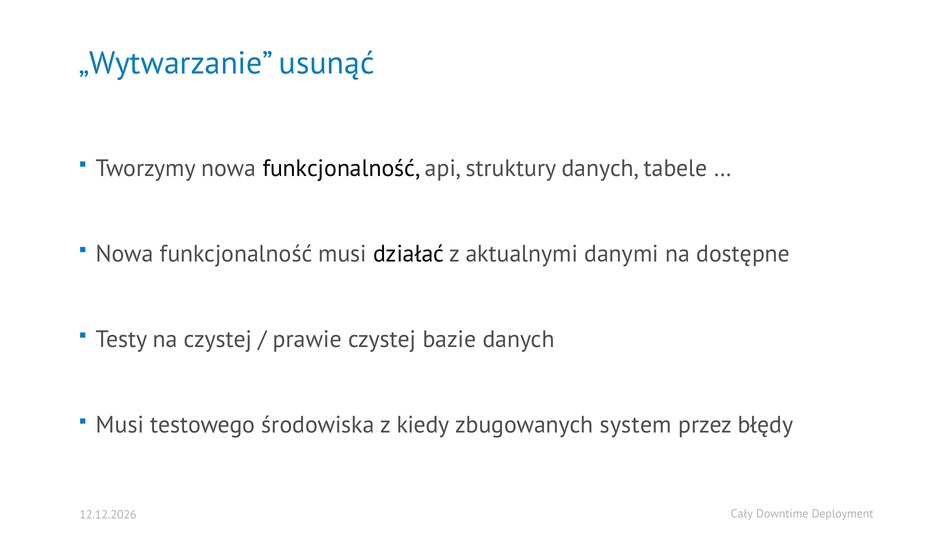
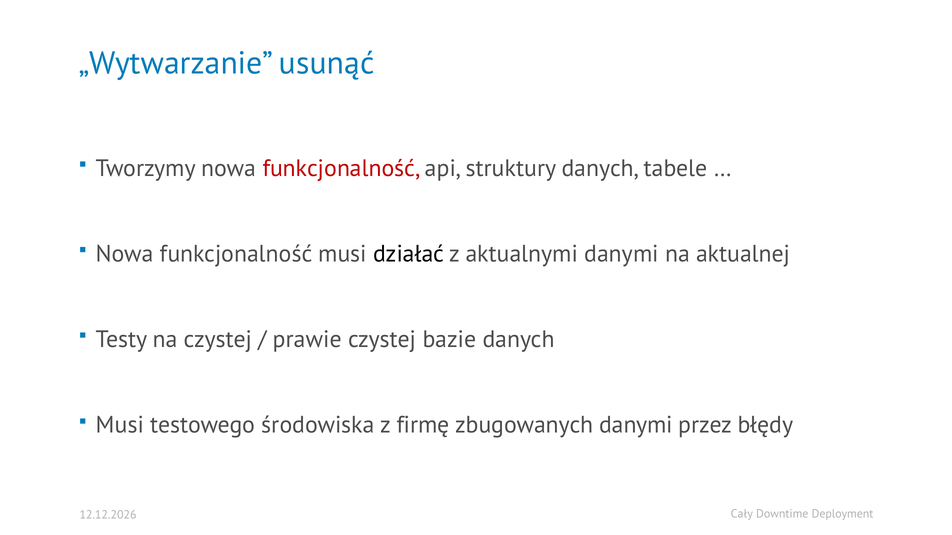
funkcjonalność colour: black -> red (341, 168)
dostępne: dostępne -> aktualnej (743, 254)
kiedy: kiedy -> firmę (423, 425)
zbugowanych system: system -> danymi (636, 425)
